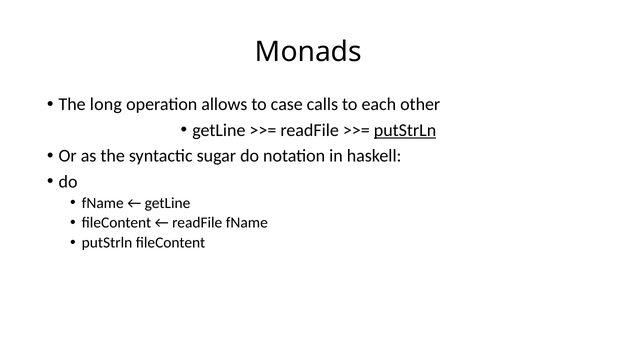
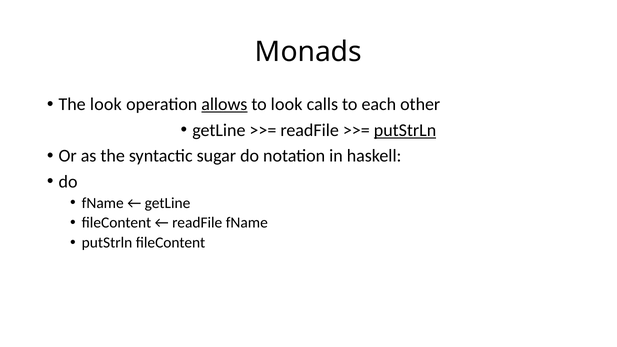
The long: long -> look (106, 104)
allows underline: none -> present (224, 104)
to case: case -> look (287, 104)
